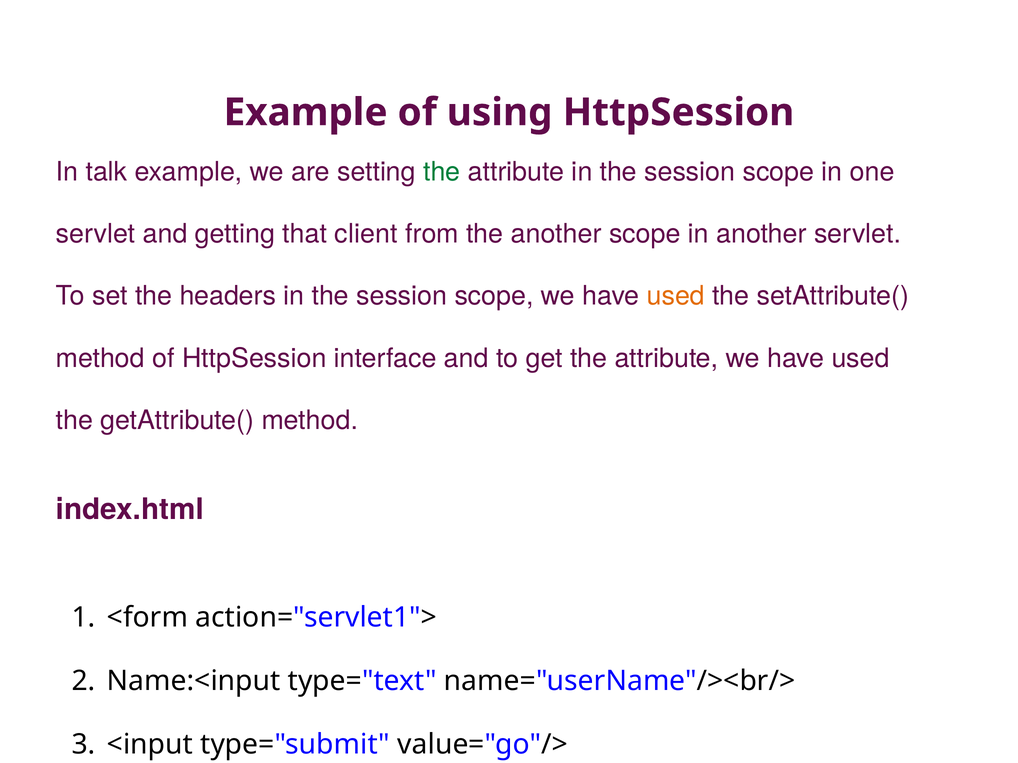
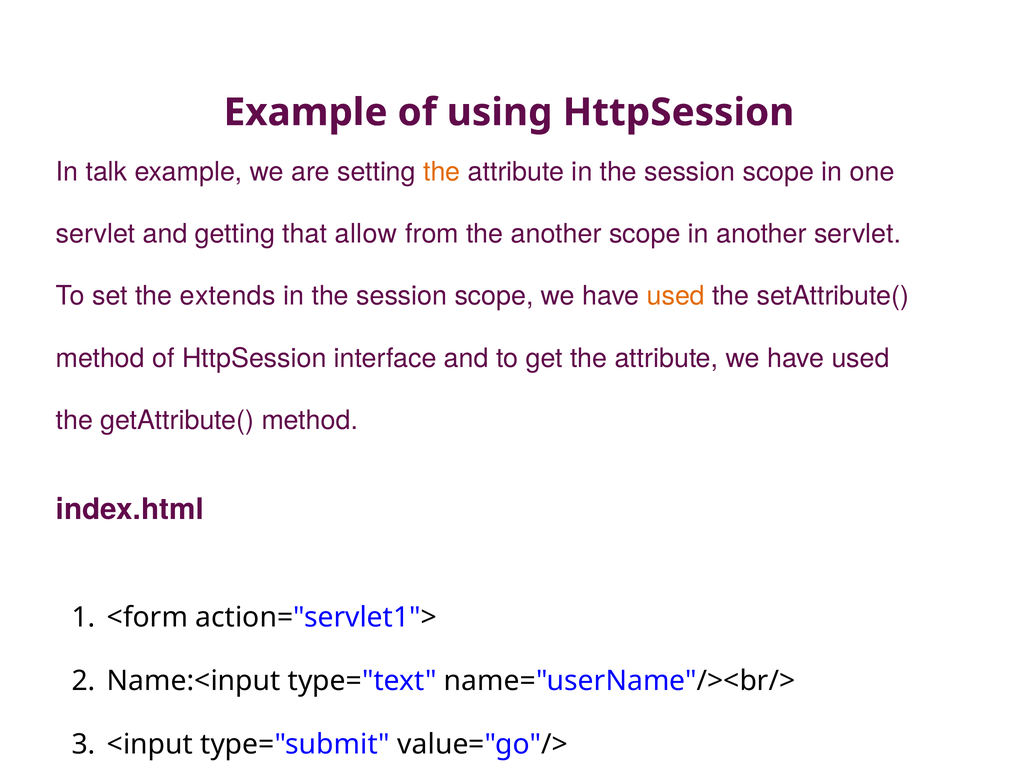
the colour: green -> orange (442, 172)
client: client -> allow (366, 234)
headers: headers -> extends (228, 296)
